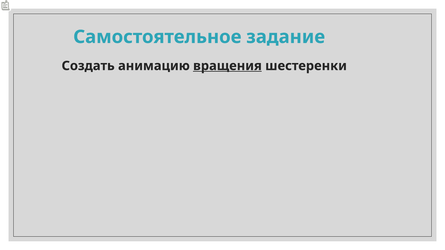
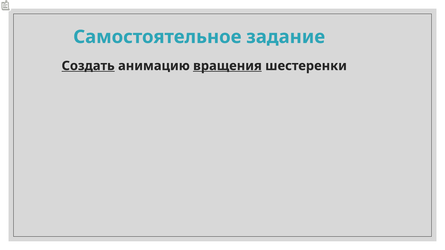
Создать underline: none -> present (88, 66)
